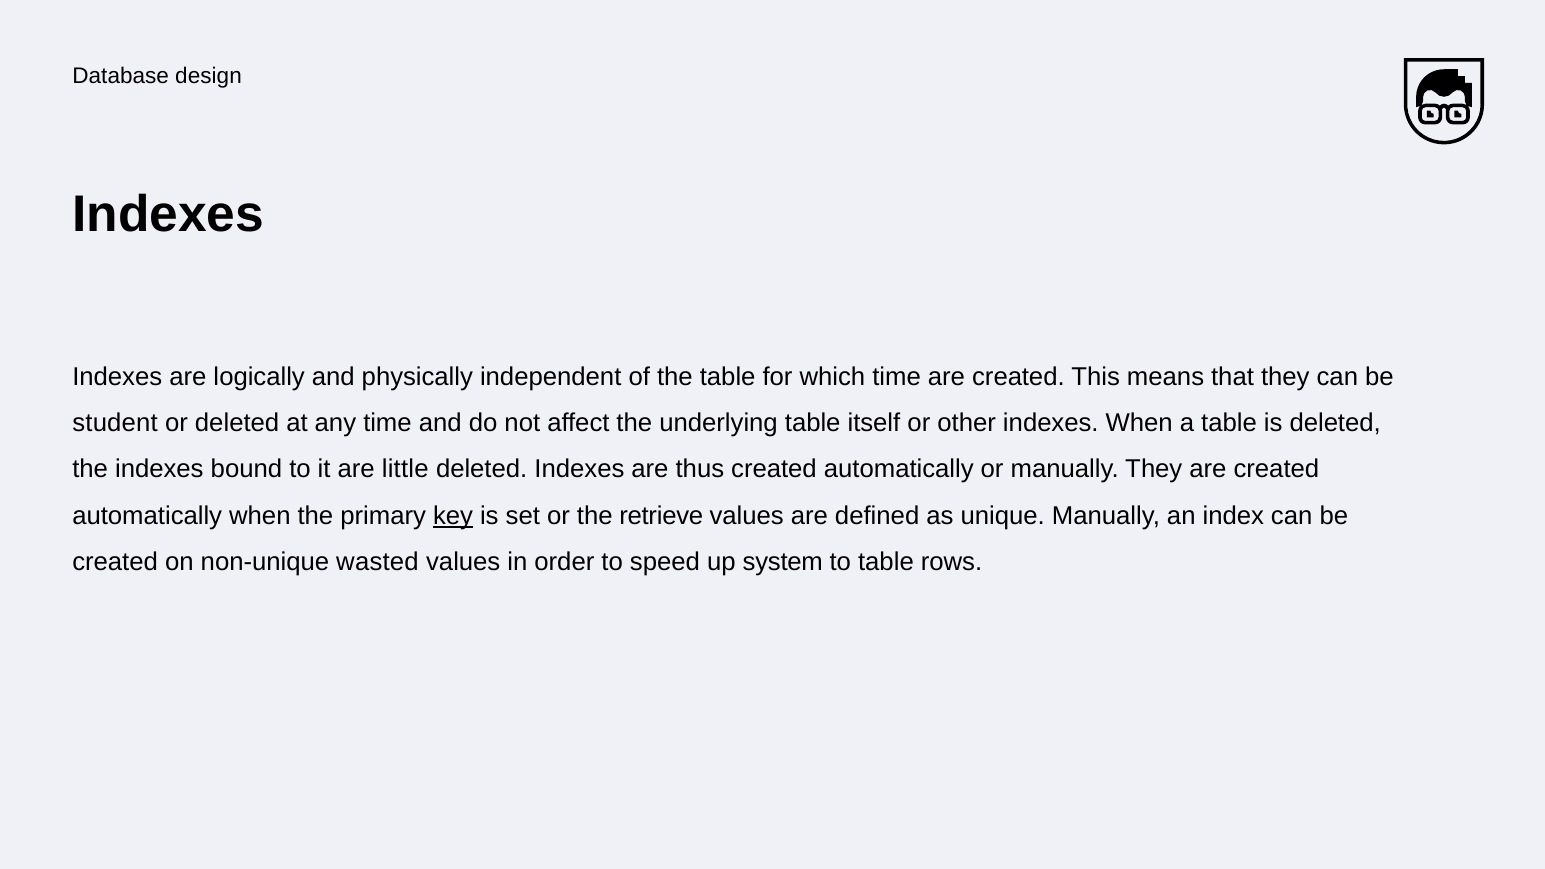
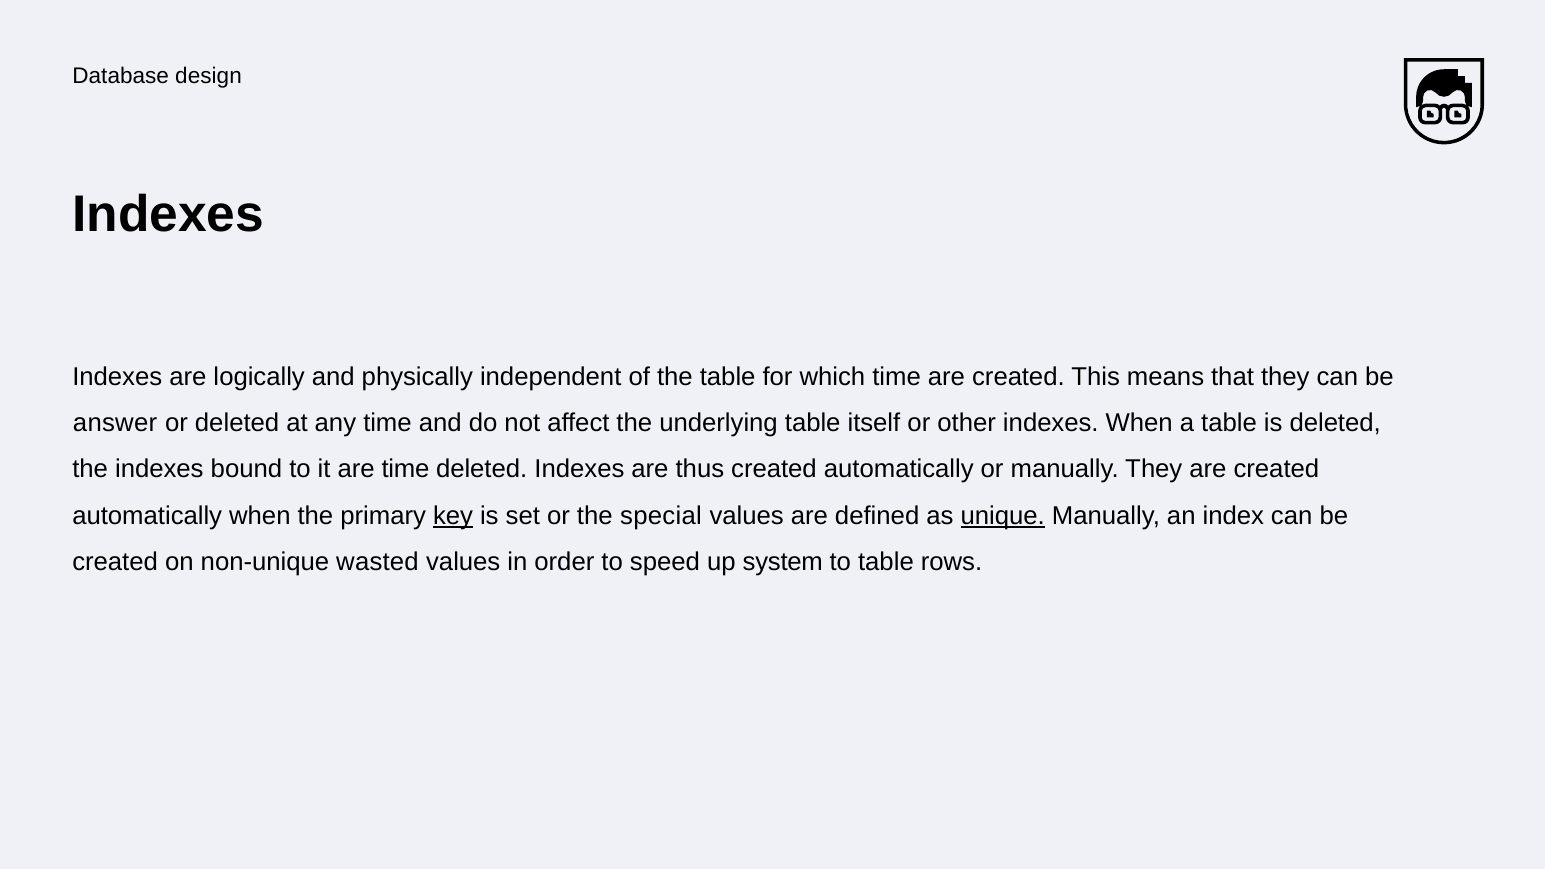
student: student -> answer (115, 423)
are little: little -> time (406, 470)
retrieve: retrieve -> special (661, 516)
unique underline: none -> present (1003, 516)
